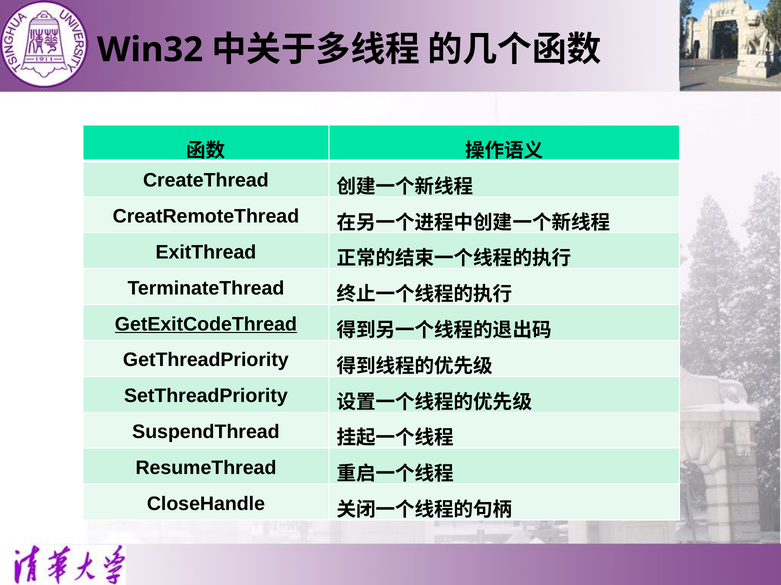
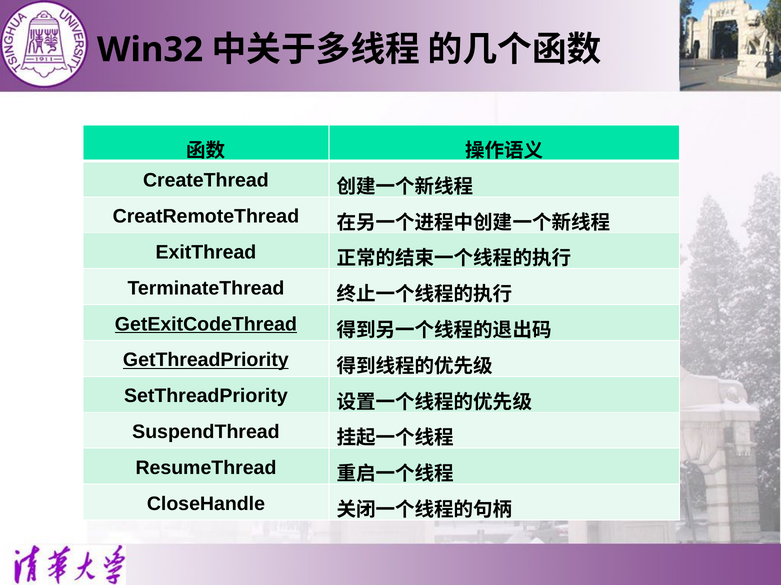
GetThreadPriority underline: none -> present (206, 360)
